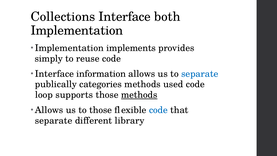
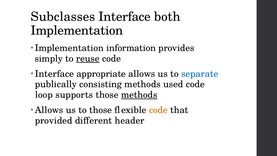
Collections: Collections -> Subclasses (63, 17)
implements: implements -> information (131, 48)
reuse underline: none -> present (88, 59)
information: information -> appropriate (101, 74)
categories: categories -> consisting (101, 84)
code colour: blue -> orange (158, 110)
separate: separate -> provided (54, 120)
library: library -> header (130, 120)
